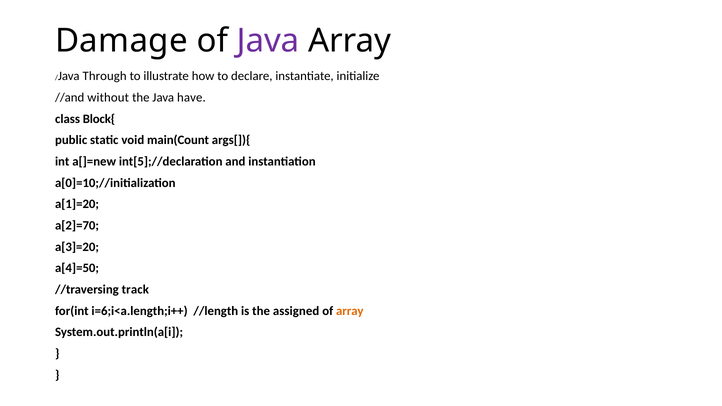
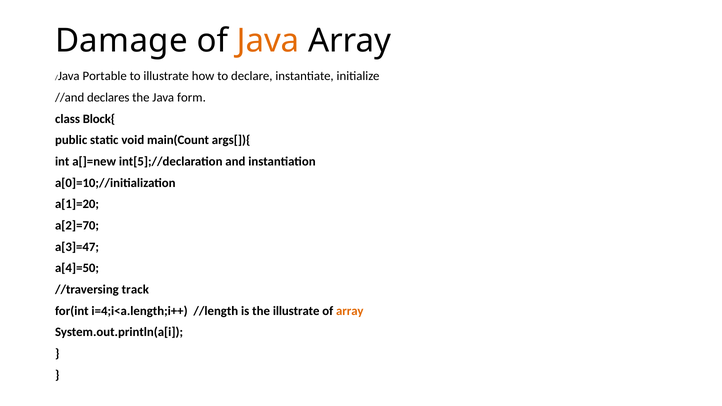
Java colour: purple -> orange (268, 41)
Through: Through -> Portable (105, 76)
without: without -> declares (108, 98)
have: have -> form (191, 98)
a[3]=20: a[3]=20 -> a[3]=47 (77, 247)
i=6;i<a.length;i++: i=6;i<a.length;i++ -> i=4;i<a.length;i++ (140, 311)
the assigned: assigned -> illustrate (296, 311)
